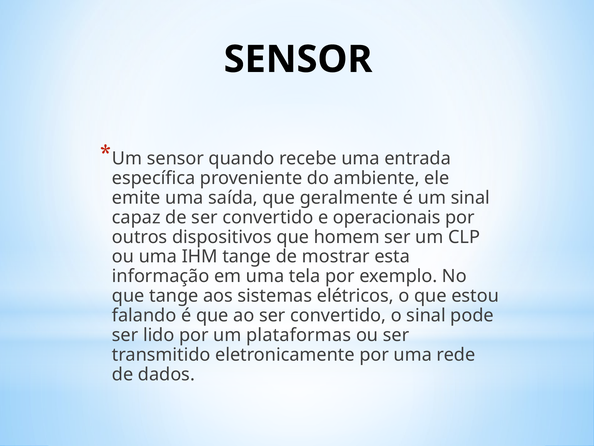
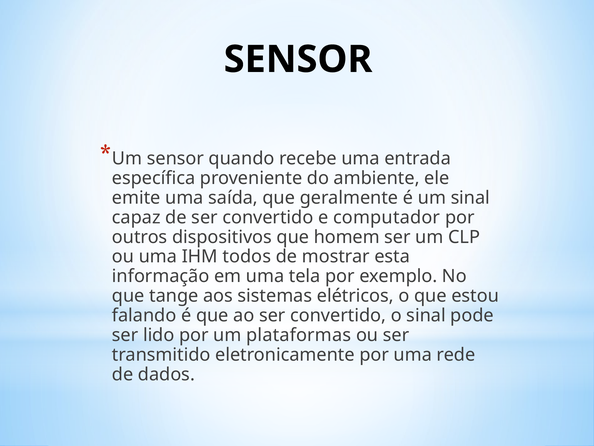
operacionais: operacionais -> computador (387, 217)
IHM tange: tange -> todos (247, 256)
